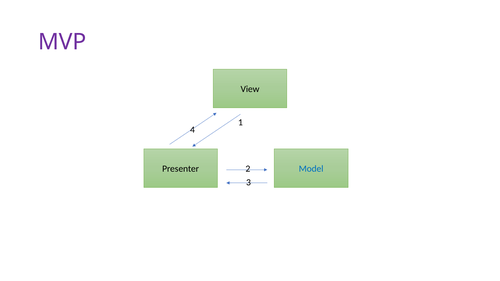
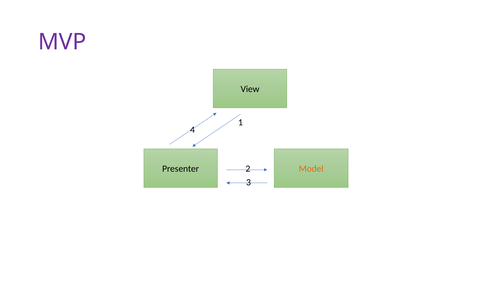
Model colour: blue -> orange (311, 169)
